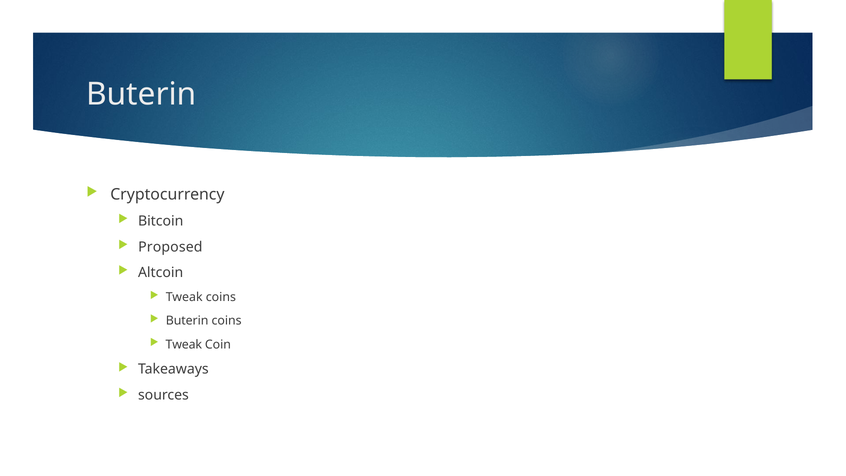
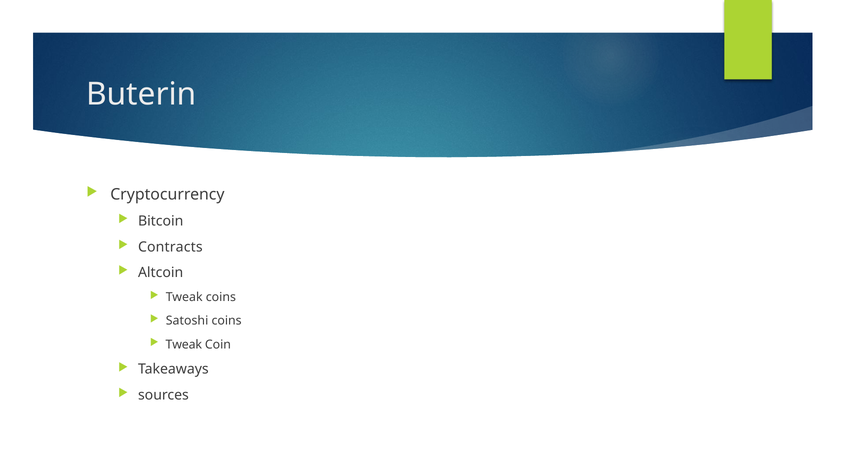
Proposed: Proposed -> Contracts (170, 247)
Buterin: Buterin -> Satoshi (187, 321)
